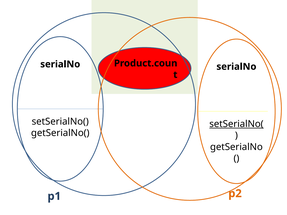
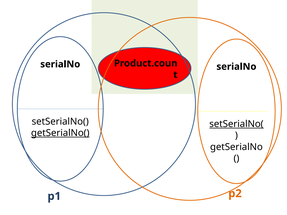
getSerialNo( underline: none -> present (60, 133)
